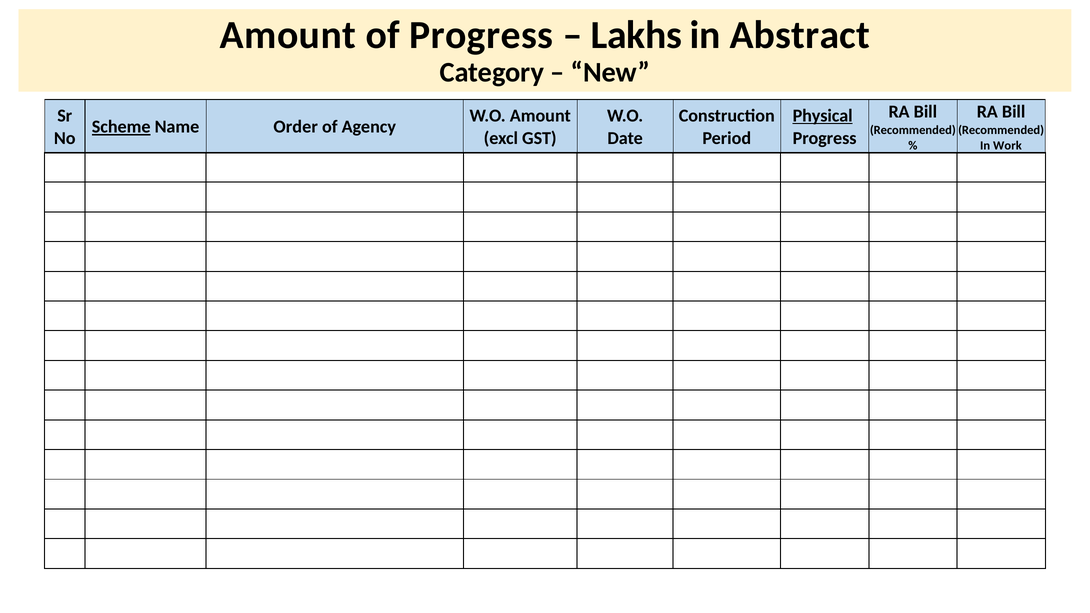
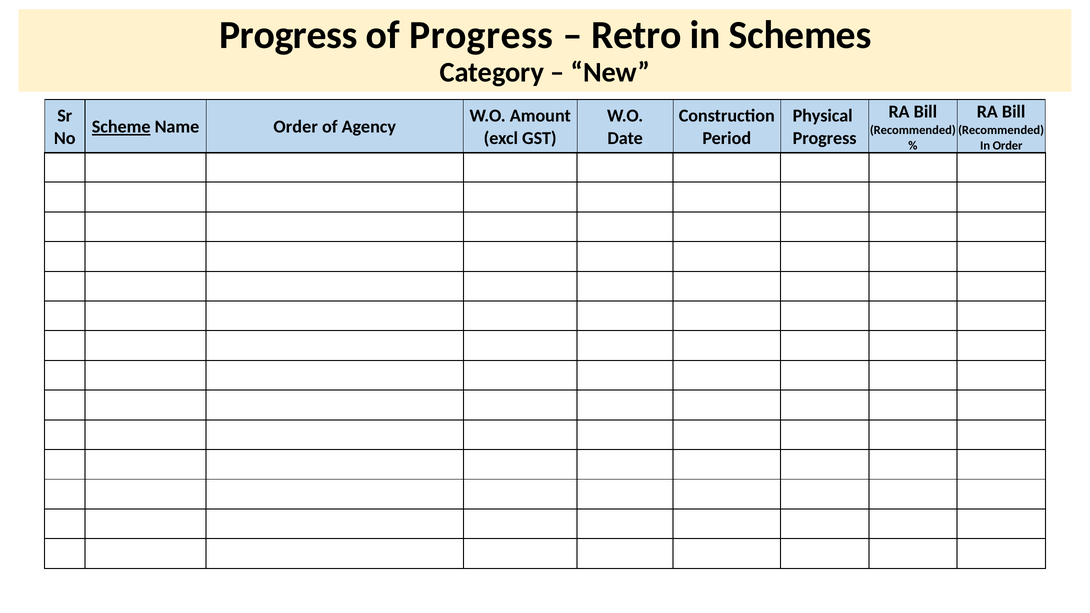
Amount: Amount -> Progress (288, 35)
Lakhs: Lakhs -> Retro (636, 35)
Abstract: Abstract -> Schemes (800, 35)
Physical underline: present -> none (823, 116)
In Work: Work -> Order (1008, 146)
